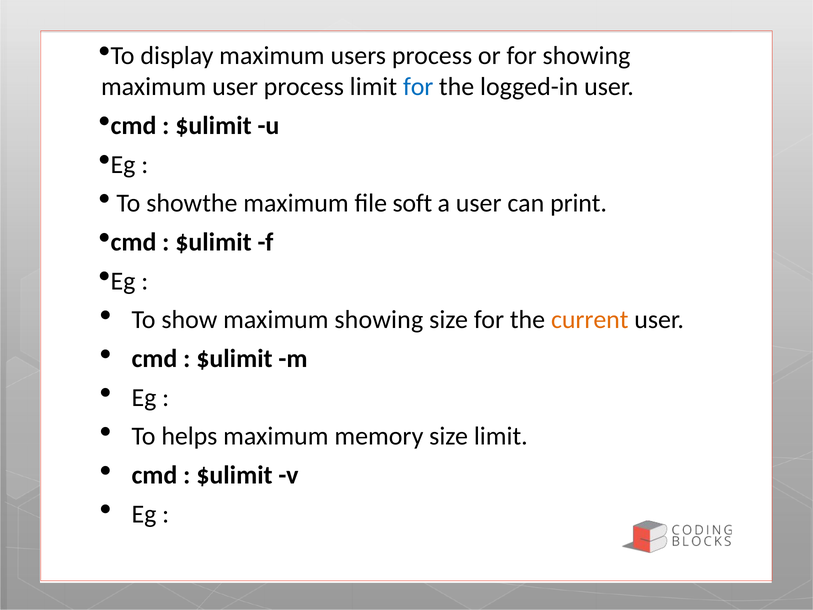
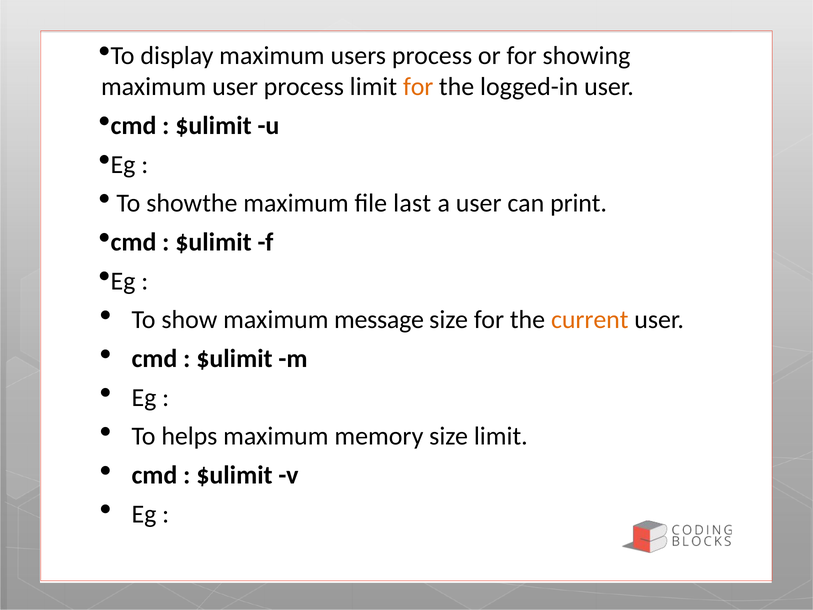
for colour: blue -> orange (418, 87)
soft: soft -> last (412, 203)
maximum showing: showing -> message (379, 320)
